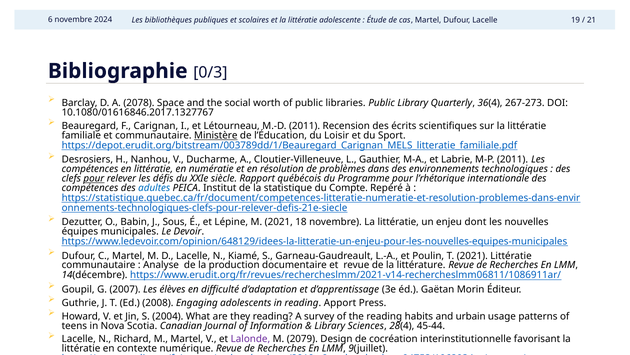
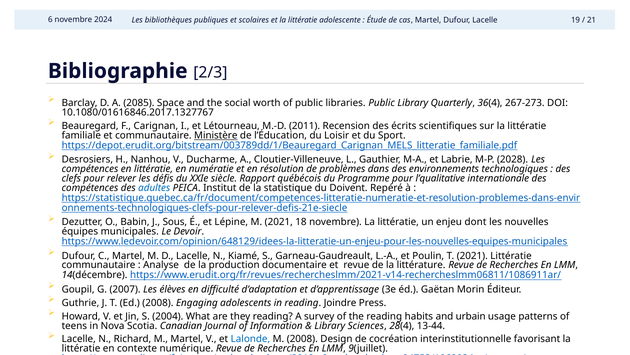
0/3: 0/3 -> 2/3 (210, 73)
2078: 2078 -> 2085 (139, 103)
M-P 2011: 2011 -> 2028 (513, 159)
pour underline: present -> none (94, 178)
l’rhétorique: l’rhétorique -> l’qualitative (440, 178)
Compte: Compte -> Doivent (349, 188)
Apport: Apport -> Joindre (340, 302)
45-44: 45-44 -> 13-44 (431, 325)
Lalonde colour: purple -> blue (250, 339)
M 2079: 2079 -> 2008 (302, 339)
